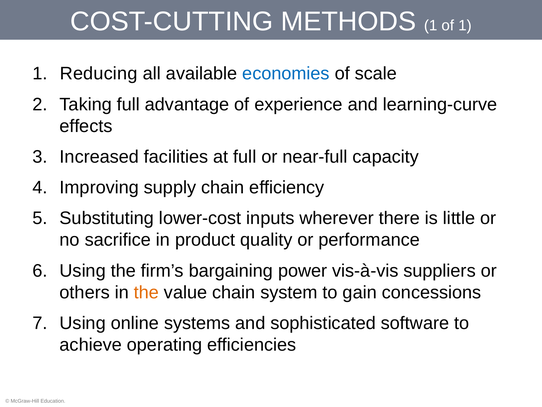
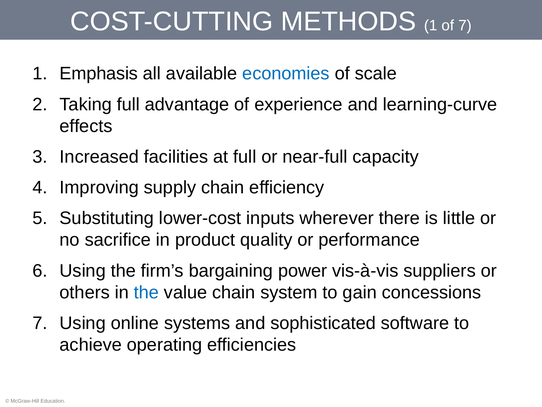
of 1: 1 -> 7 (465, 25)
Reducing: Reducing -> Emphasis (99, 74)
the colour: orange -> blue (146, 292)
